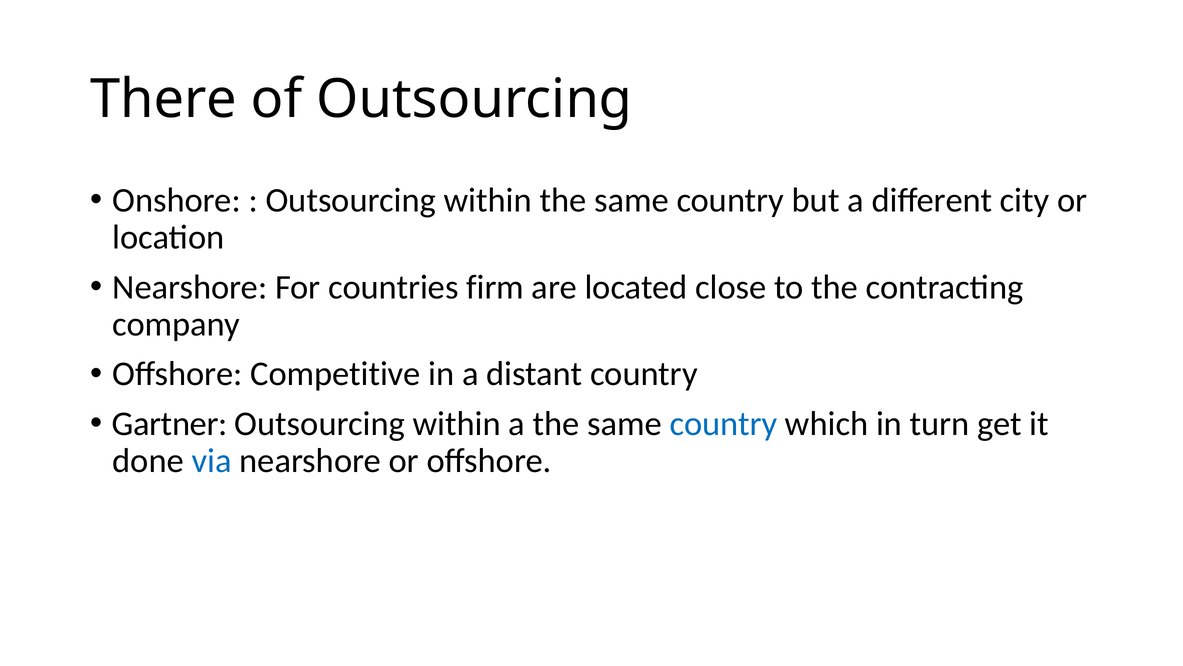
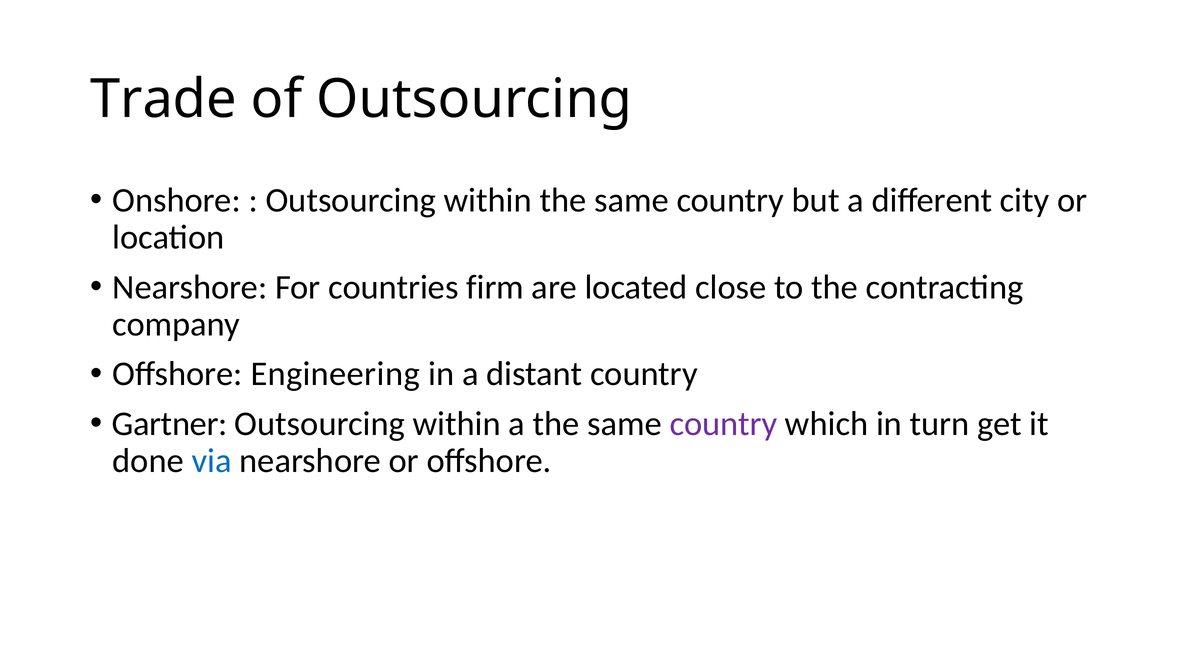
There: There -> Trade (164, 99)
Competitive: Competitive -> Engineering (335, 374)
country colour: blue -> purple (723, 423)
